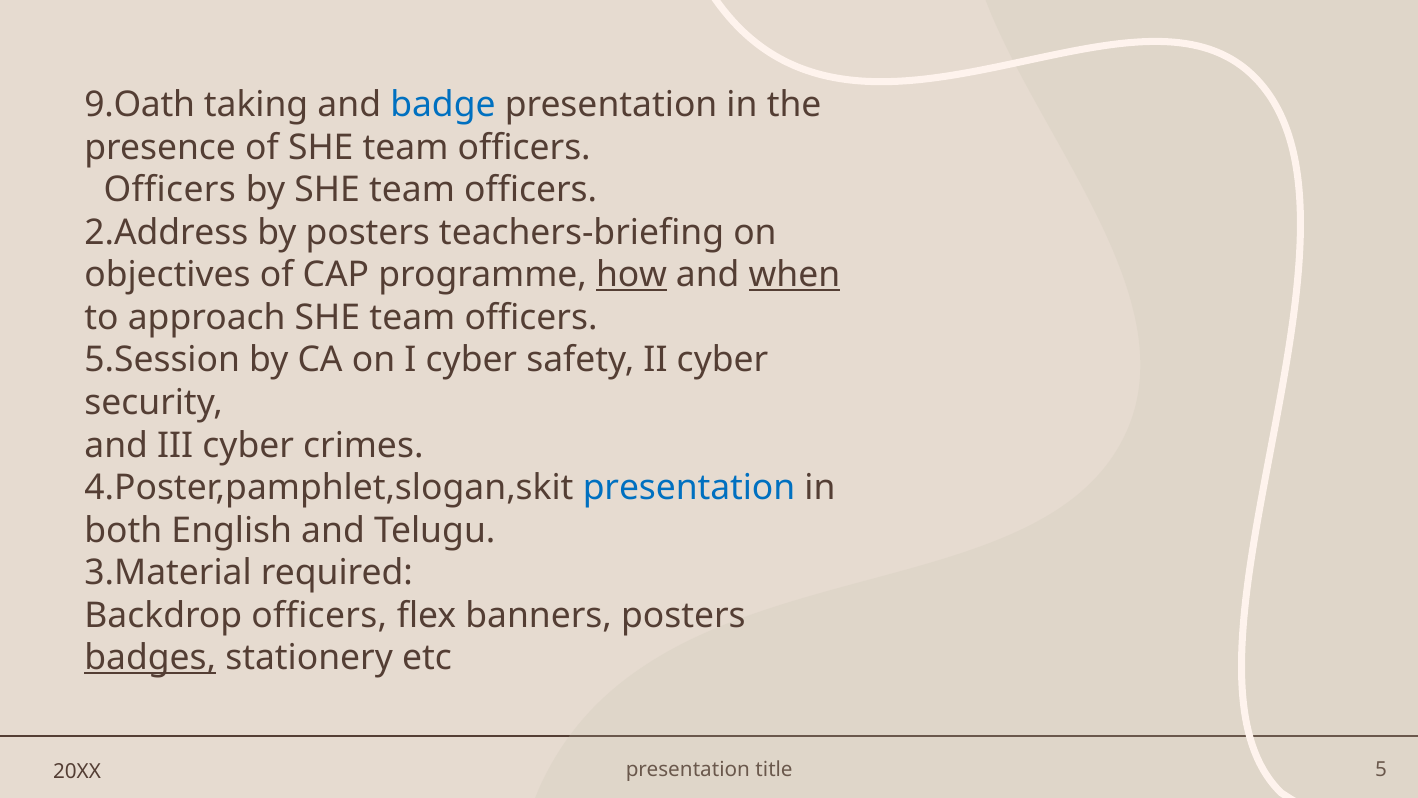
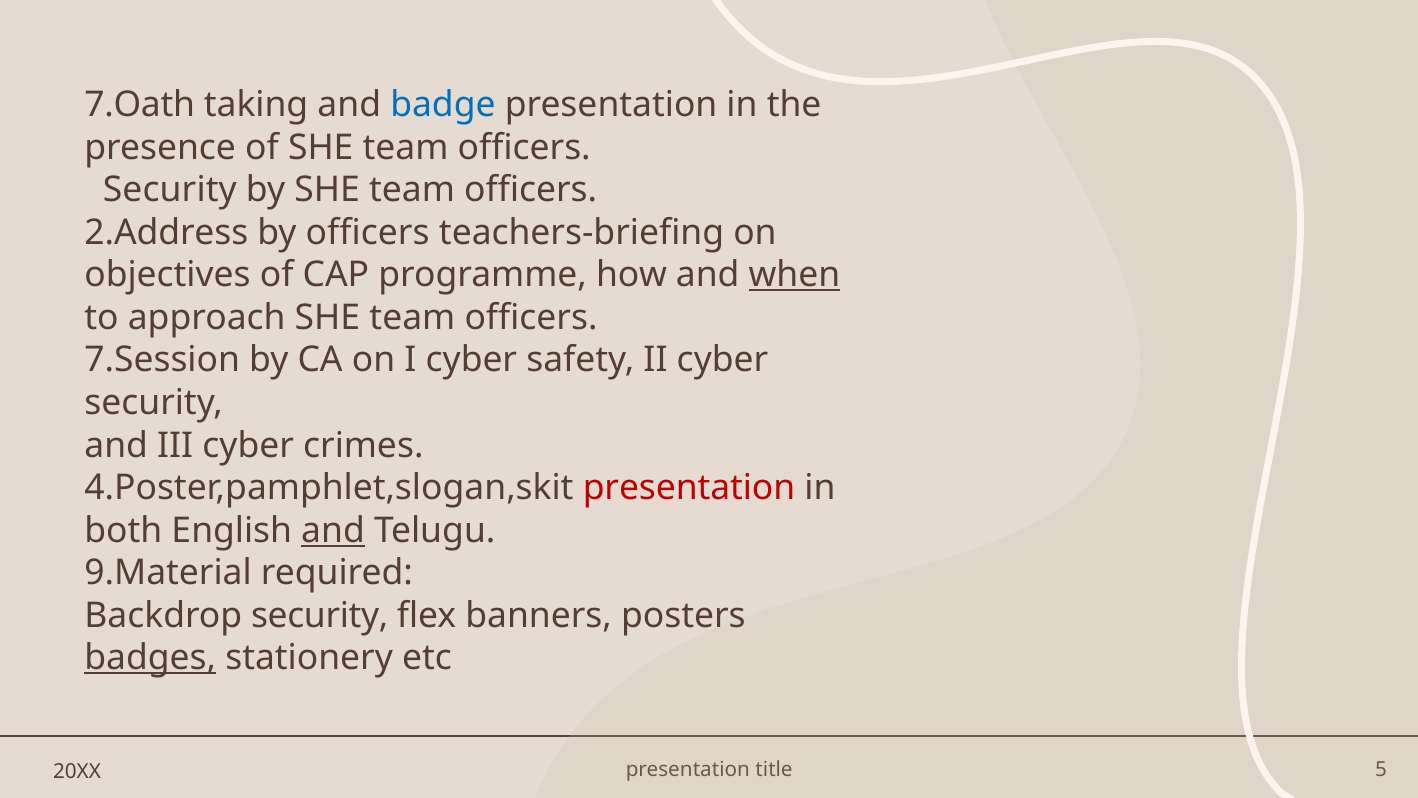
9.Oath: 9.Oath -> 7.Oath (140, 105)
Officers: Officers -> Security (170, 190)
by posters: posters -> officers (368, 232)
how underline: present -> none (632, 275)
5.Session: 5.Session -> 7.Session (162, 360)
presentation colour: blue -> red (689, 488)
and underline: none -> present (333, 530)
3.Material: 3.Material -> 9.Material (168, 573)
Backdrop officers: officers -> security (320, 615)
